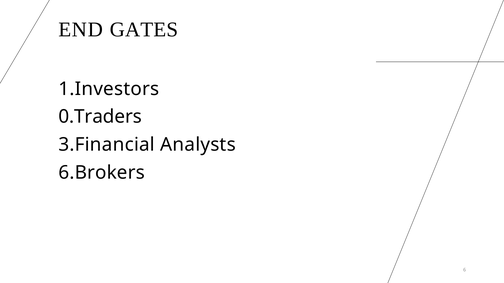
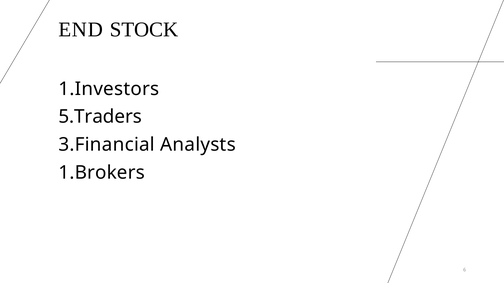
GATES: GATES -> STOCK (144, 30)
0.Traders: 0.Traders -> 5.Traders (100, 117)
6.Brokers: 6.Brokers -> 1.Brokers (102, 173)
